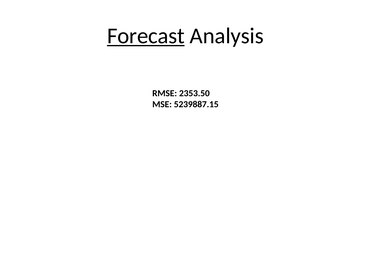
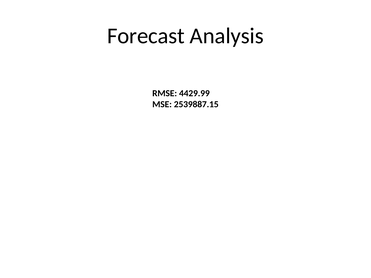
Forecast underline: present -> none (146, 36)
2353.50: 2353.50 -> 4429.99 (194, 93)
5239887.15: 5239887.15 -> 2539887.15 (196, 104)
